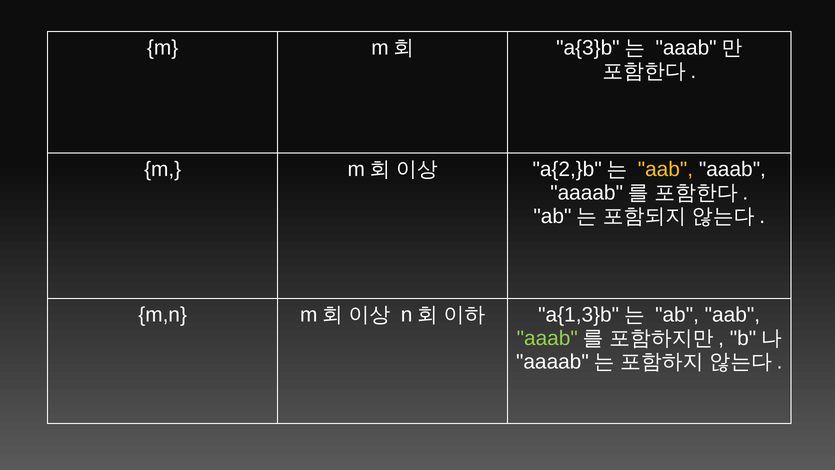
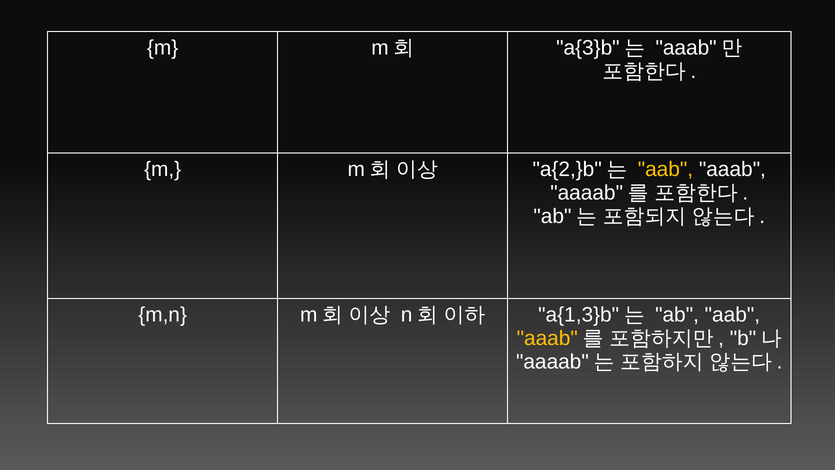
aaab colour: light green -> yellow (547, 338)
